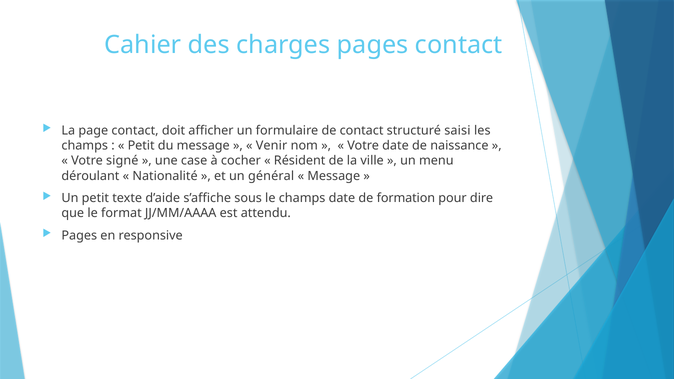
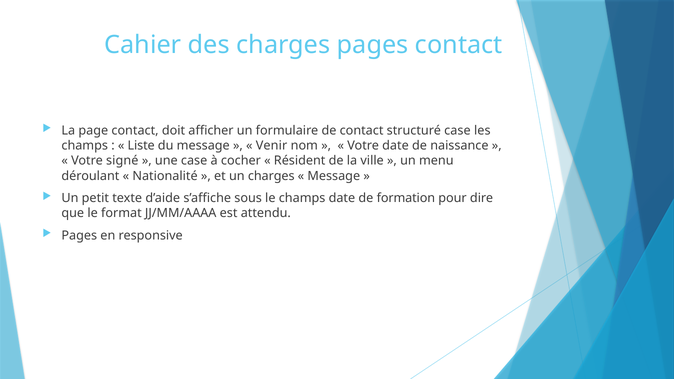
structuré saisi: saisi -> case (457, 130)
Petit: Petit -> Liste (141, 146)
un général: général -> charges (271, 176)
